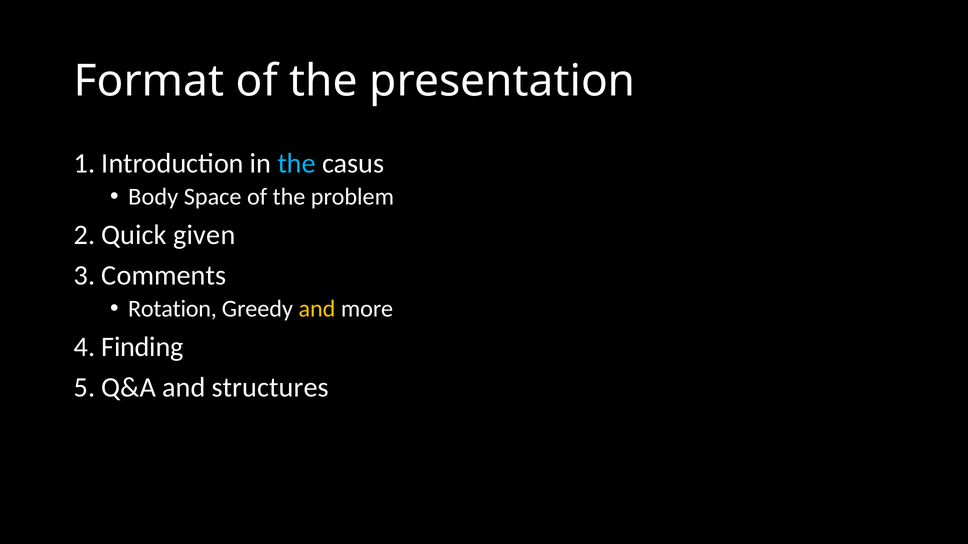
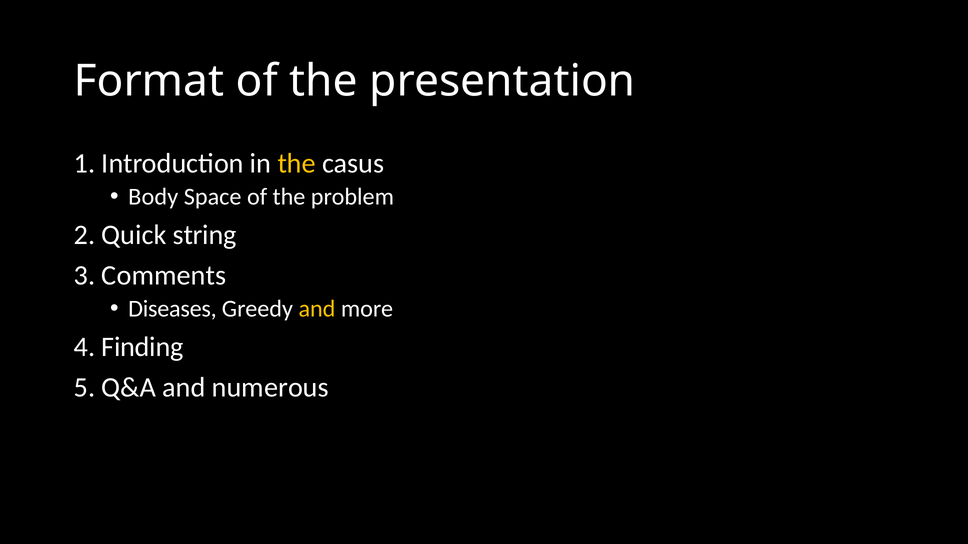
the colour: light blue -> yellow (297, 164)
given: given -> string (205, 235)
Rotation: Rotation -> Diseases (172, 309)
structures: structures -> numerous (270, 388)
